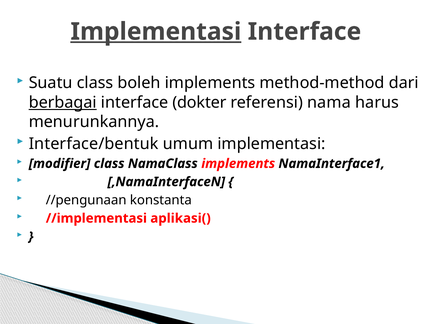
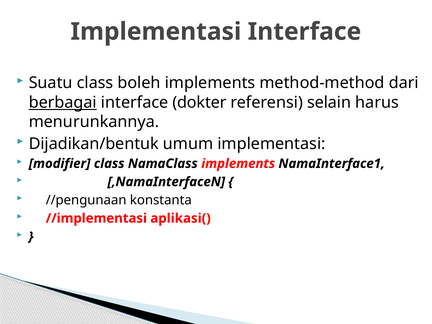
Implementasi underline: present -> none (156, 32)
nama: nama -> selain (329, 102)
Interface/bentuk: Interface/bentuk -> Dijadikan/bentuk (94, 144)
